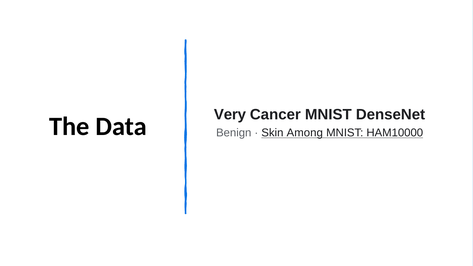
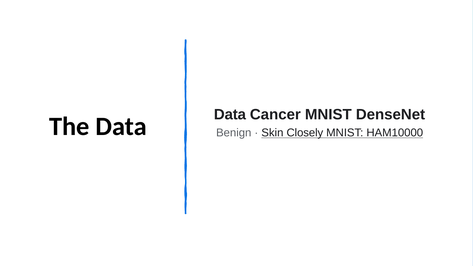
Very: Very -> Data (230, 114)
Among: Among -> Closely (305, 133)
